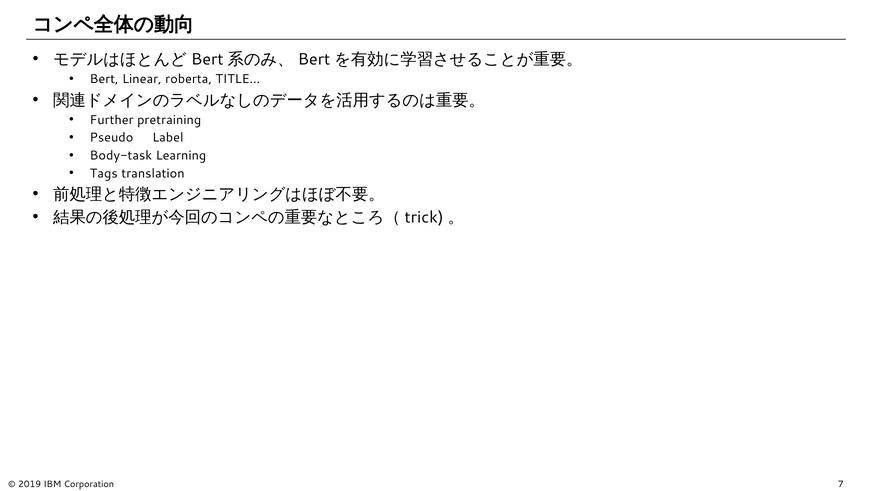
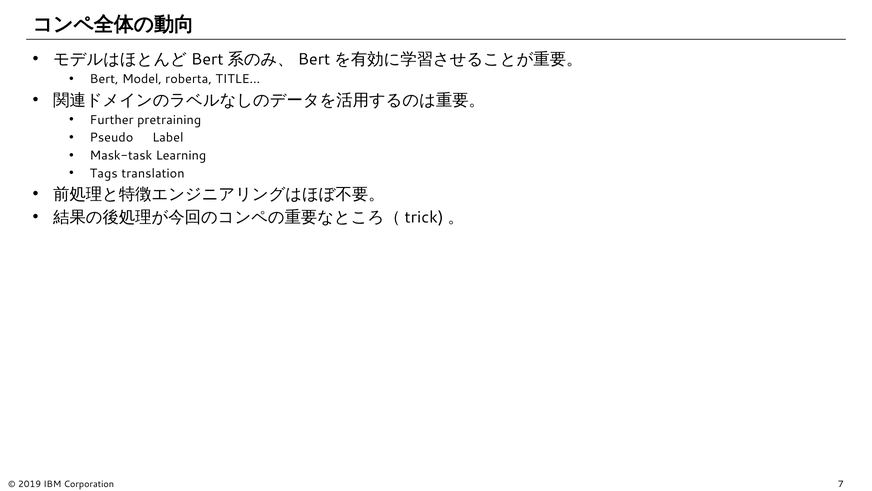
Linear: Linear -> Model (142, 79)
Body-task: Body-task -> Mask-task (121, 155)
